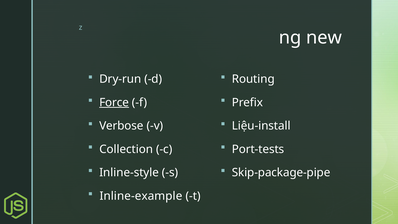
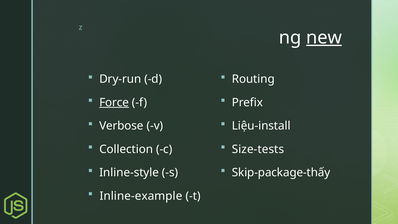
new underline: none -> present (324, 38)
Port-tests: Port-tests -> Size-tests (258, 149)
Skip-package-pipe: Skip-package-pipe -> Skip-package-thấy (281, 172)
